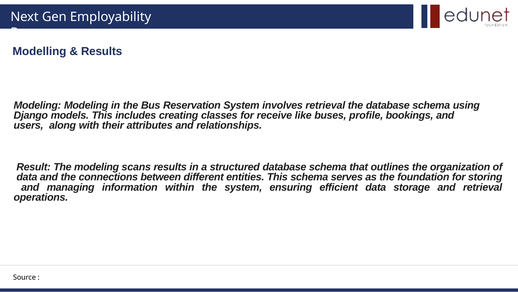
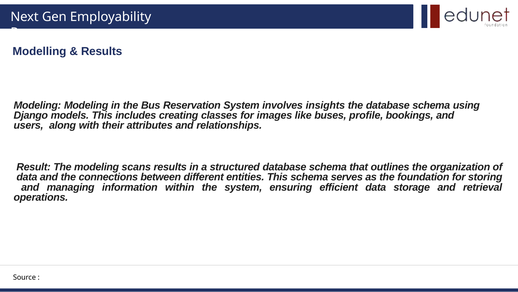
involves retrieval: retrieval -> insights (325, 105)
receive: receive -> images (274, 115)
